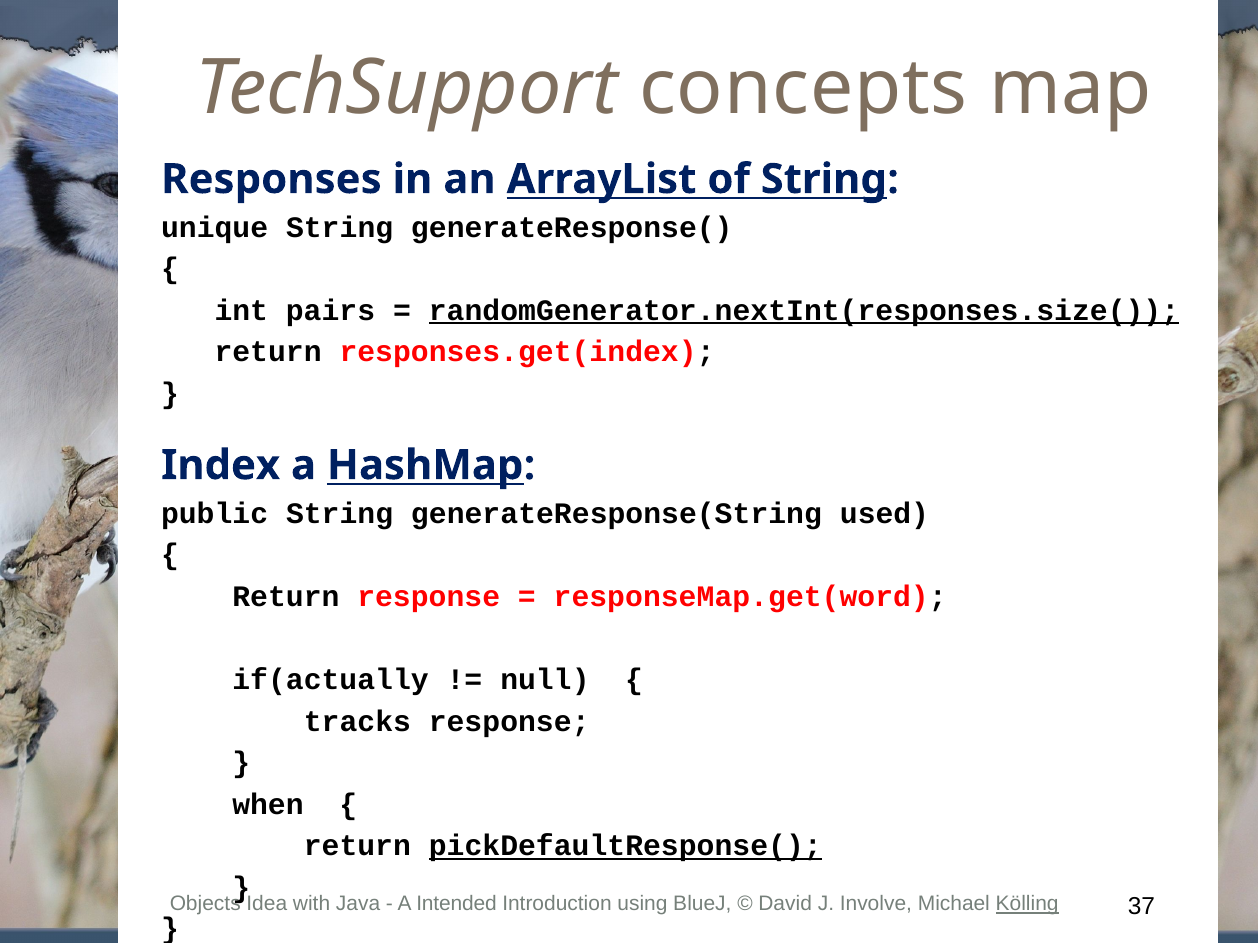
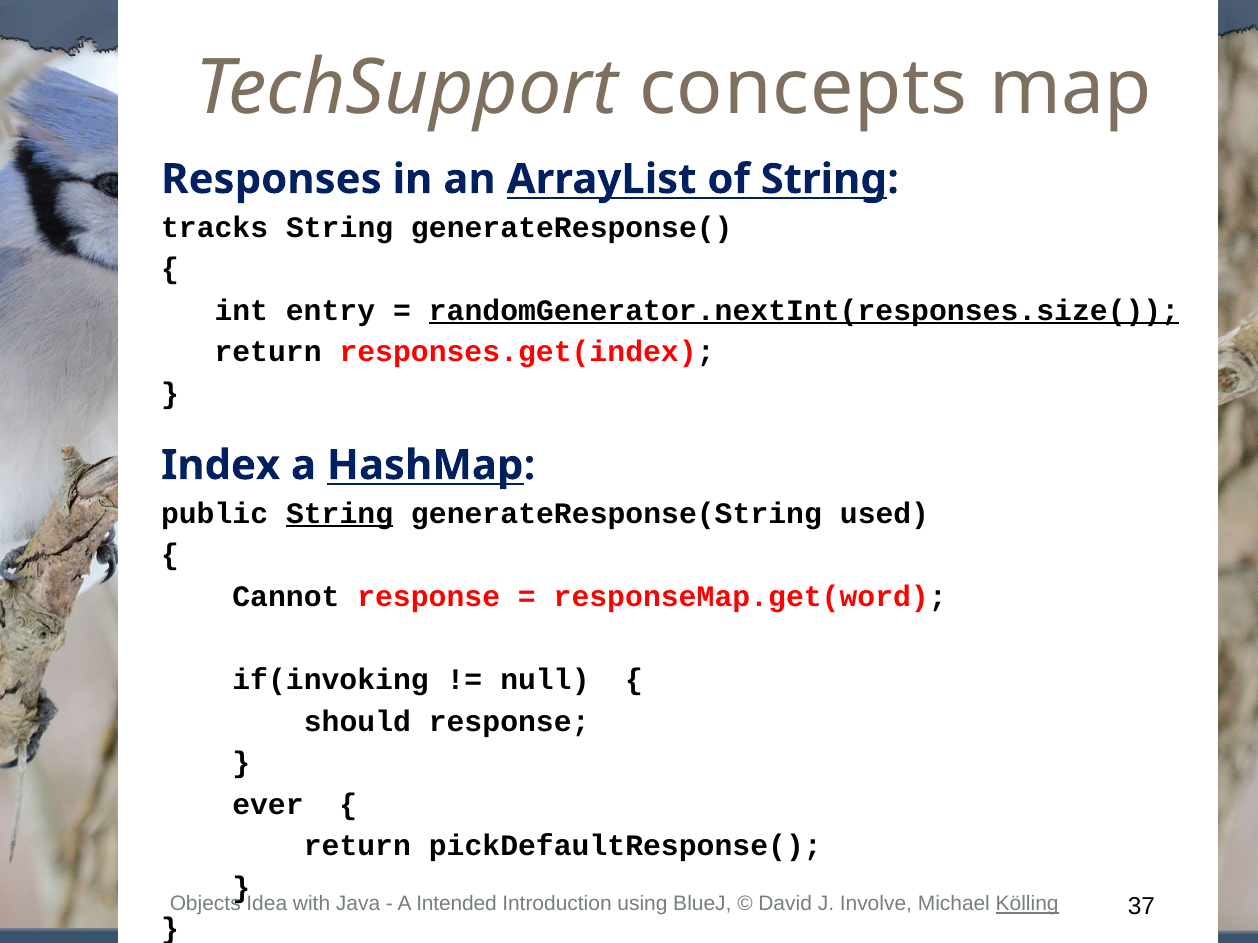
unique: unique -> tracks (215, 227)
pairs: pairs -> entry (330, 311)
String underline: none -> present (340, 514)
Return: Return -> Cannot (286, 597)
if(actually: if(actually -> if(invoking (331, 680)
tracks: tracks -> should (357, 722)
when: when -> ever (268, 805)
pickDefaultResponse( underline: present -> none (625, 846)
